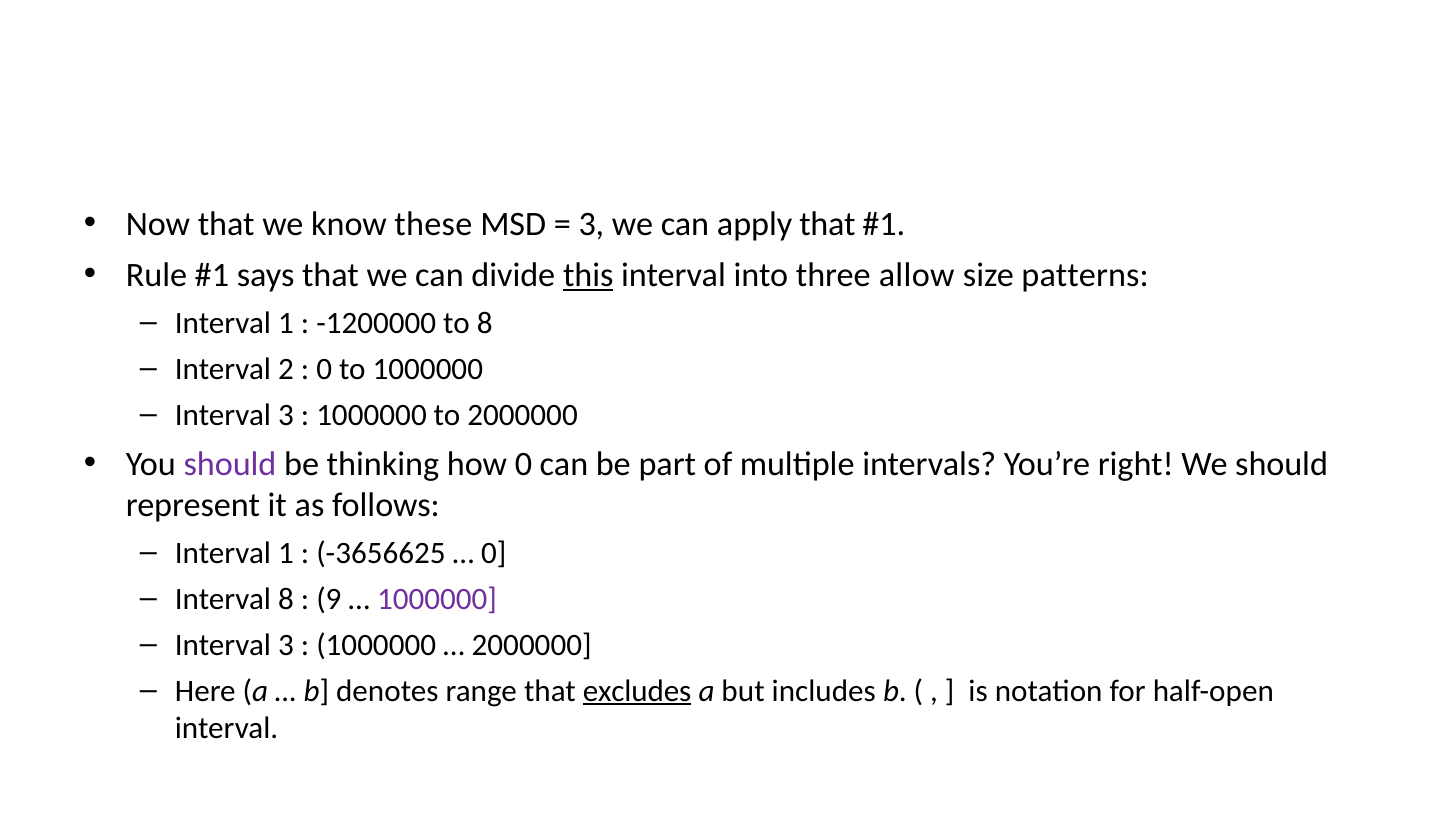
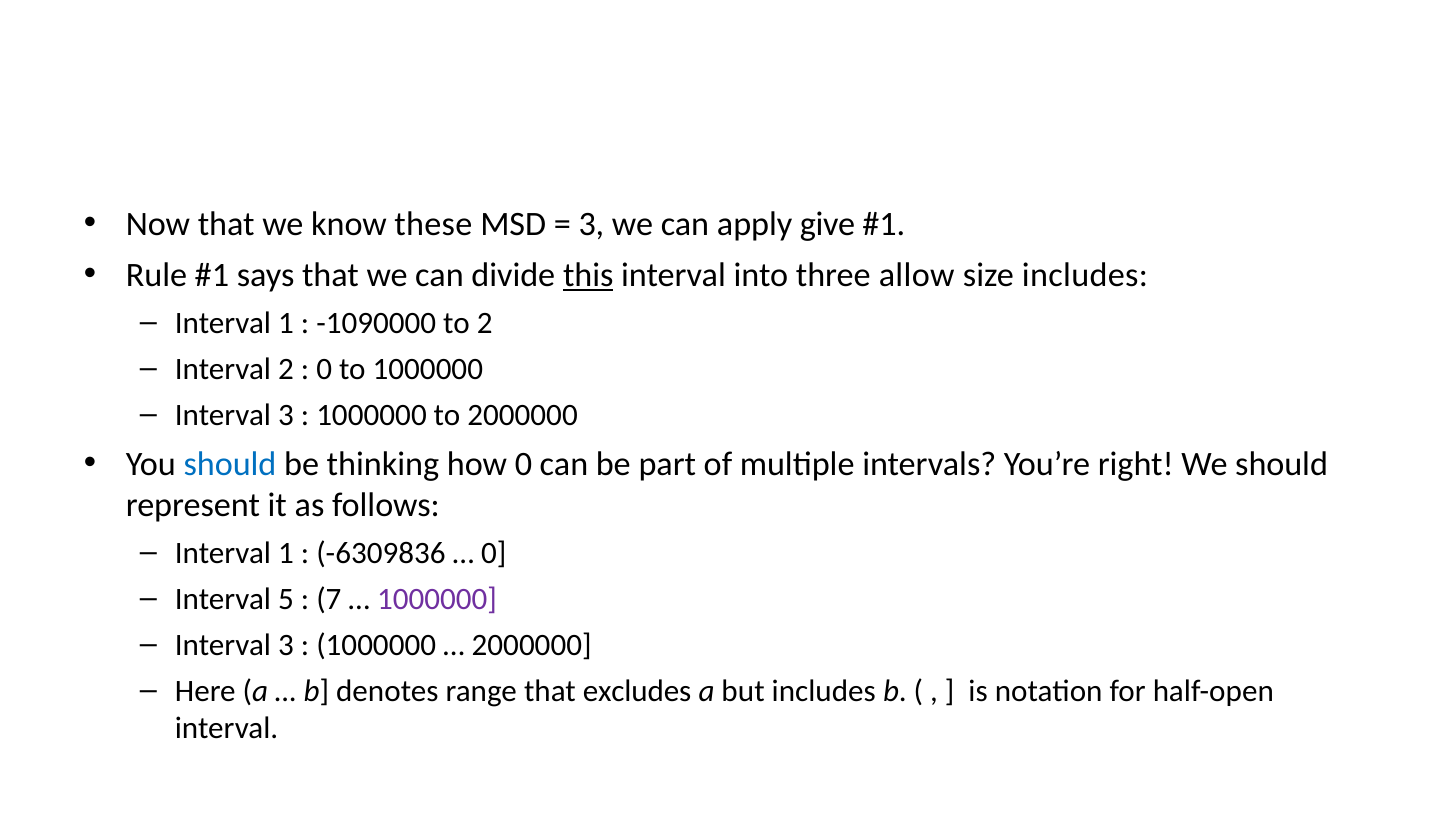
apply that: that -> give (827, 224)
size patterns: patterns -> includes (1085, 275)
-1200000: -1200000 -> -1090000 (376, 323)
to 8: 8 -> 2 (485, 323)
should colour: purple -> blue (230, 464)
-3656625: -3656625 -> -6309836 (381, 553)
Interval 8: 8 -> 5 (286, 599)
9: 9 -> 7 (329, 599)
excludes underline: present -> none (637, 691)
